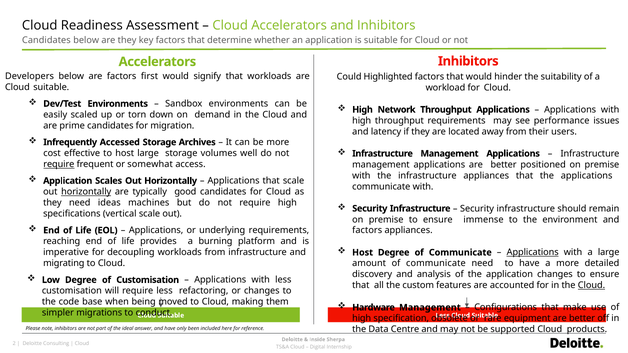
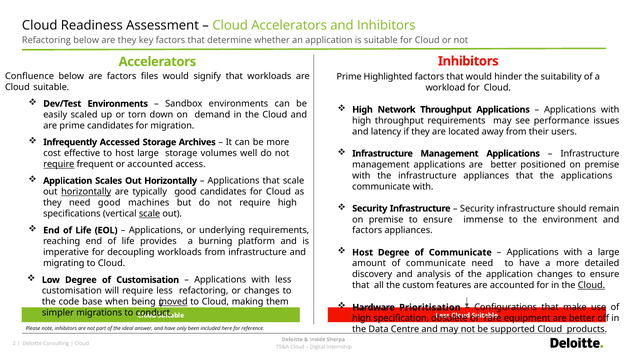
Candidates: Candidates -> Refactoring (46, 40)
Developers: Developers -> Confluence (30, 76)
first: first -> files (150, 76)
Could: Could -> Prime (349, 77)
or somewhat: somewhat -> accounted (150, 164)
need ideas: ideas -> good (109, 203)
scale underline: none -> present (150, 214)
Applications underline: present -> none (533, 253)
moved underline: none -> present (173, 302)
Hardware Management: Management -> Prioritisation (430, 308)
